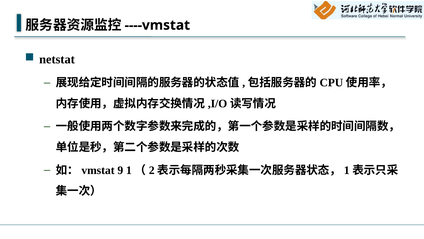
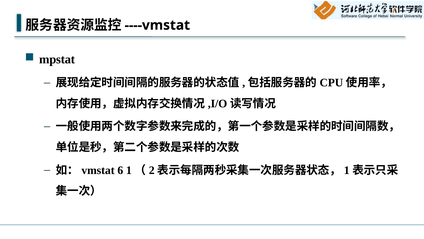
netstat: netstat -> mpstat (57, 59)
9: 9 -> 6 (120, 170)
